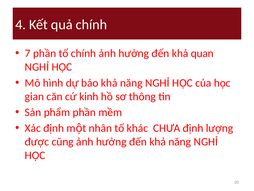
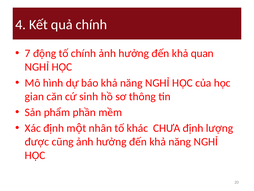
7 phần: phần -> động (45, 53)
kinh: kinh -> sinh (89, 96)
